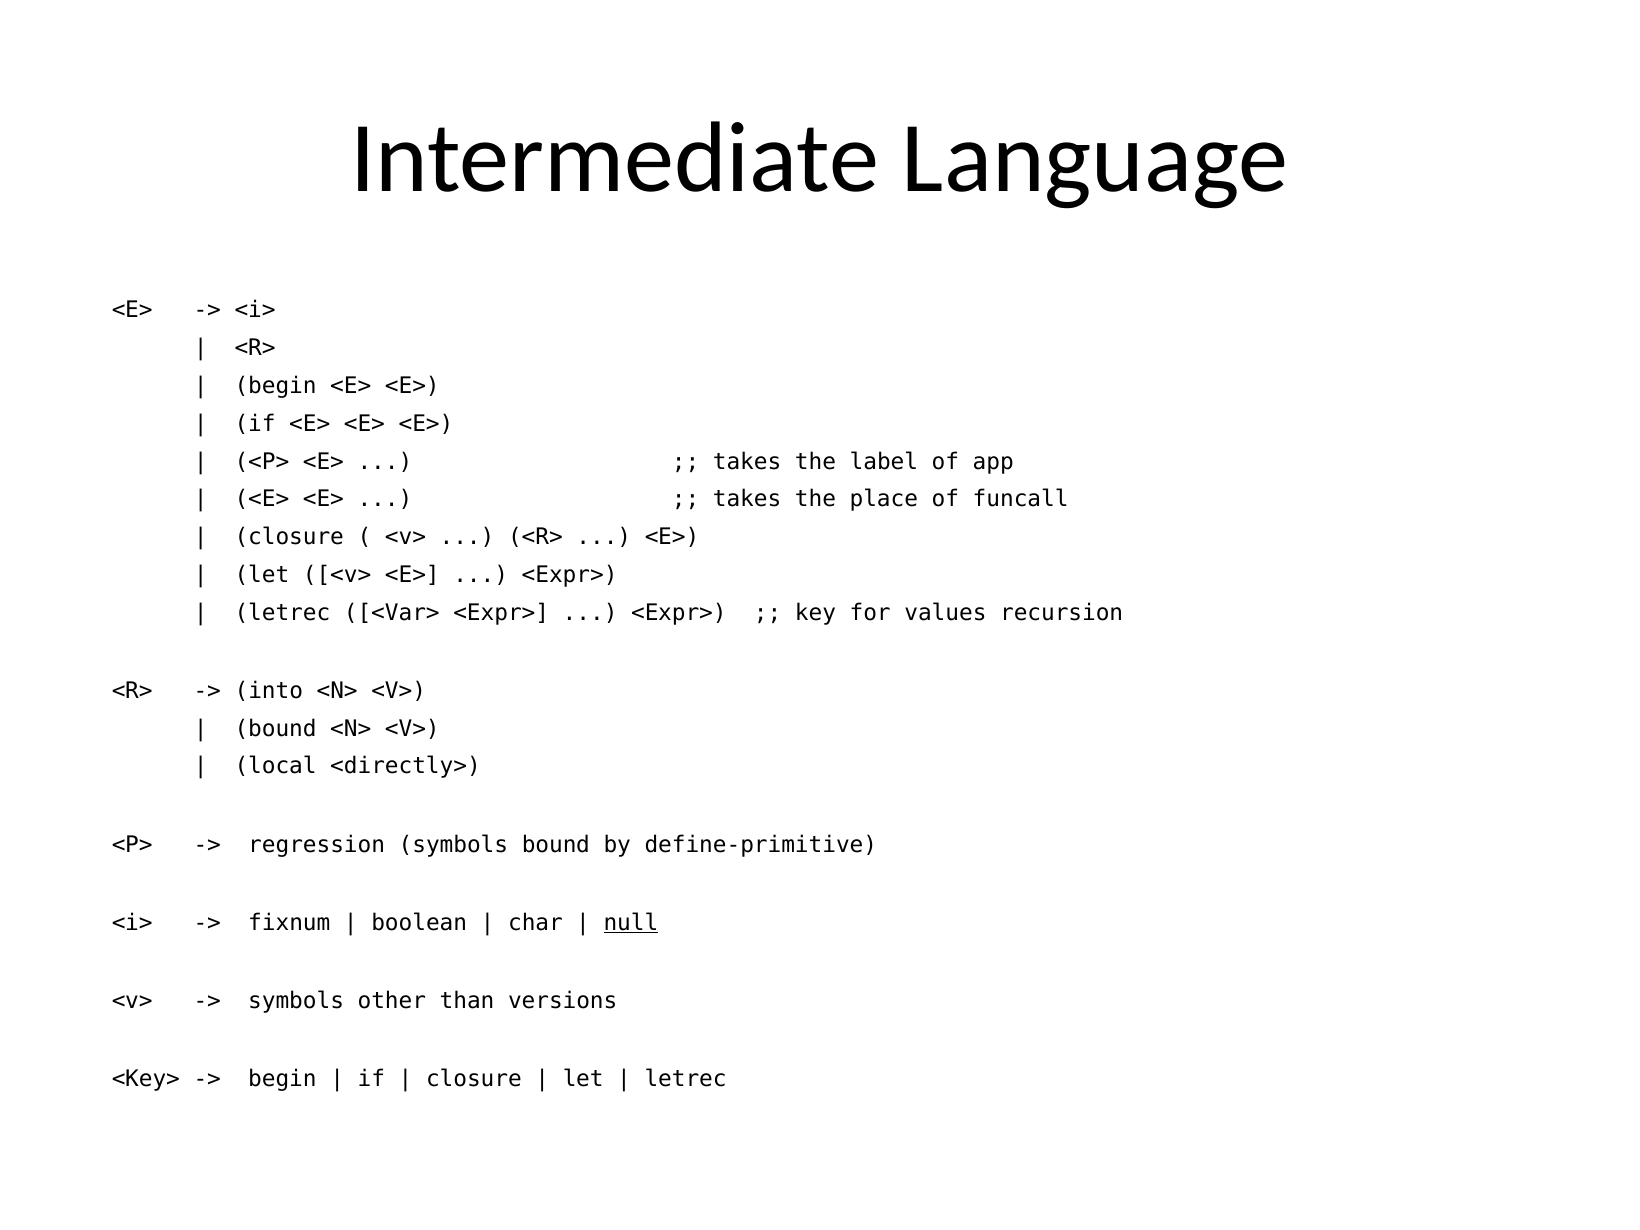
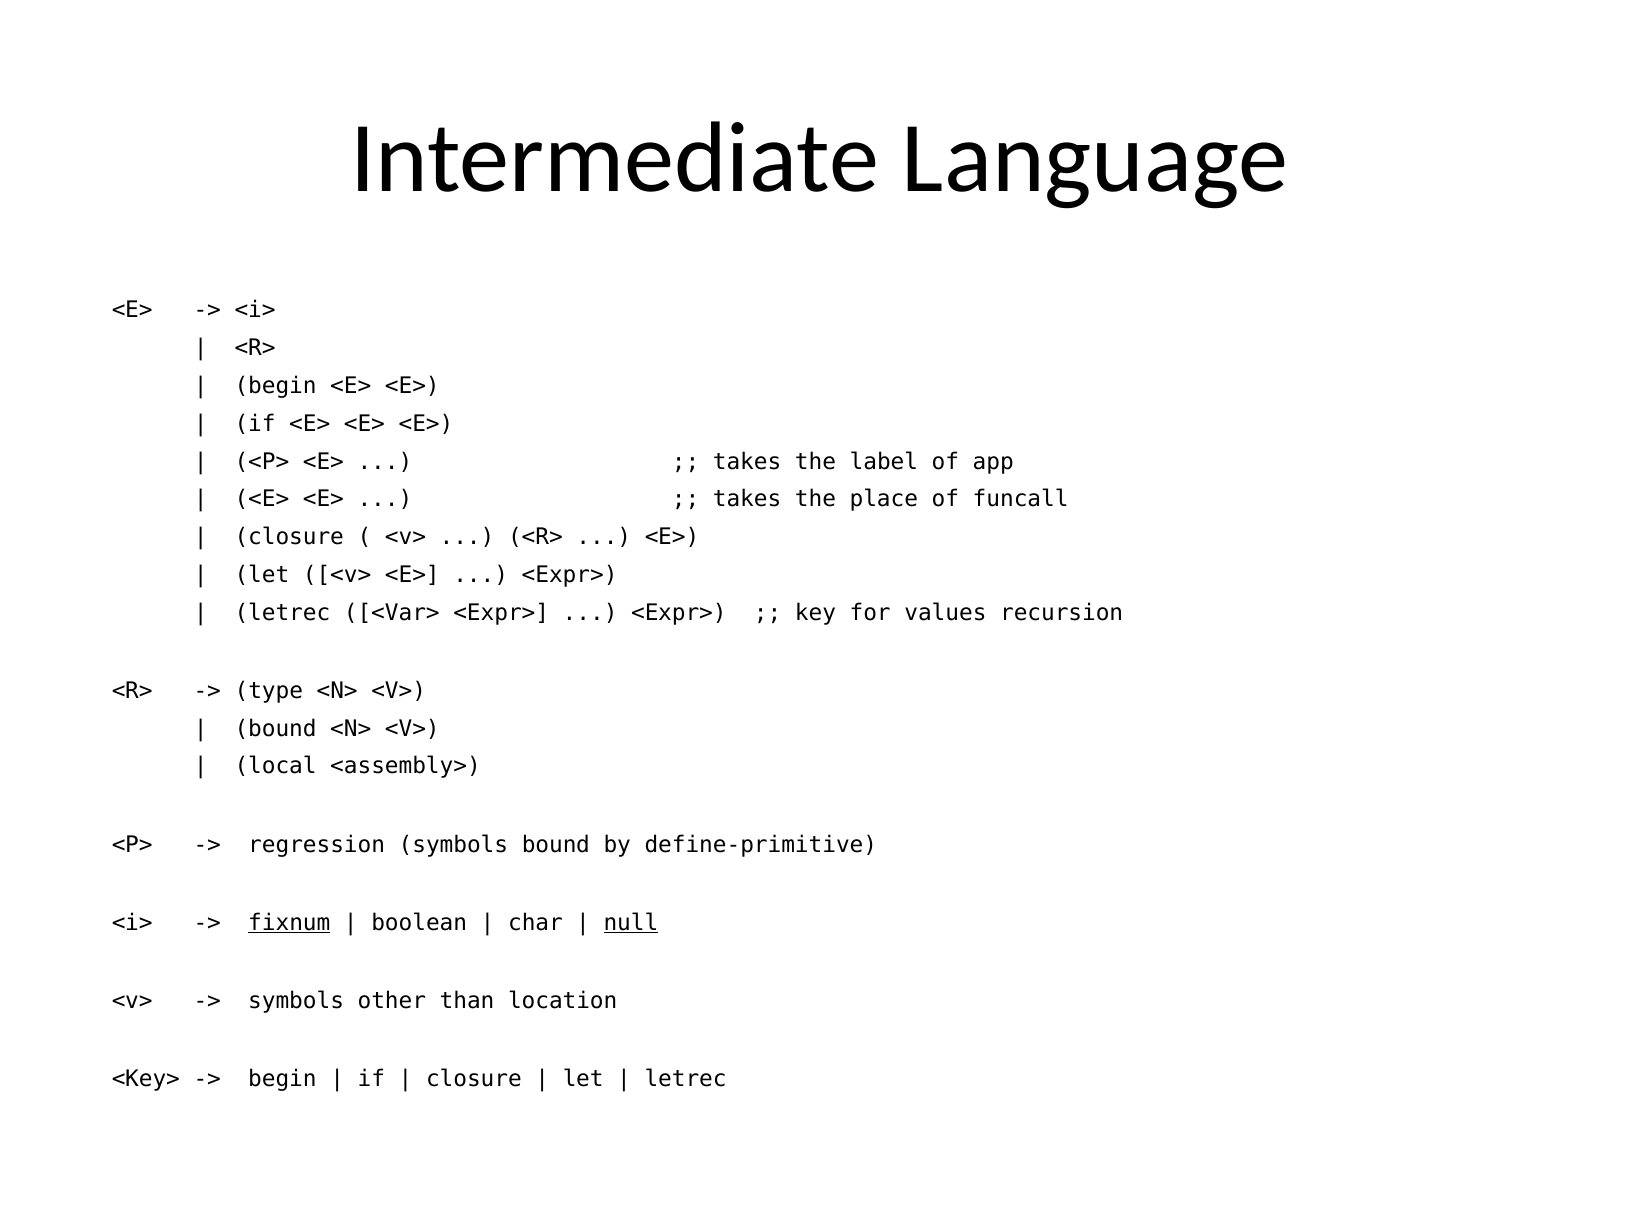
into: into -> type (269, 691)
<directly>: <directly> -> <assembly> (405, 766)
fixnum underline: none -> present (289, 923)
versions: versions -> location (563, 1001)
